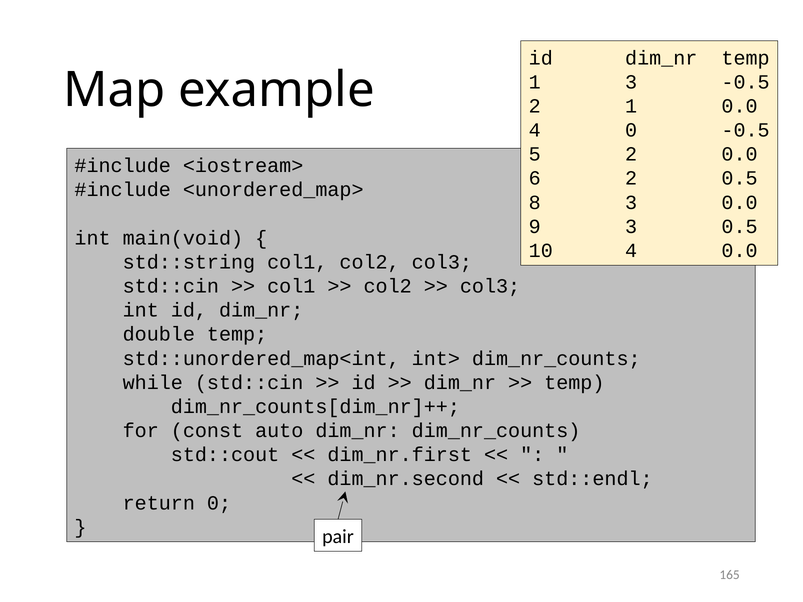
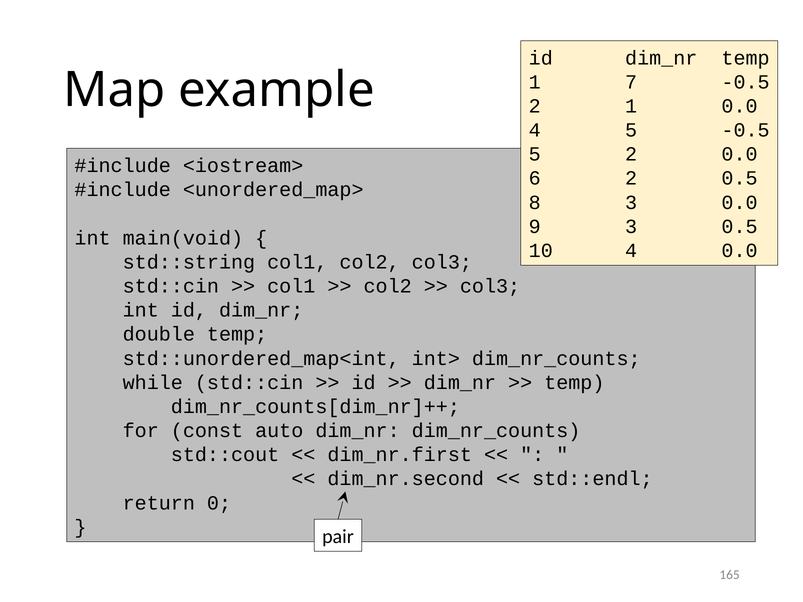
1 3: 3 -> 7 (631, 82)
4 0: 0 -> 5 (631, 130)
